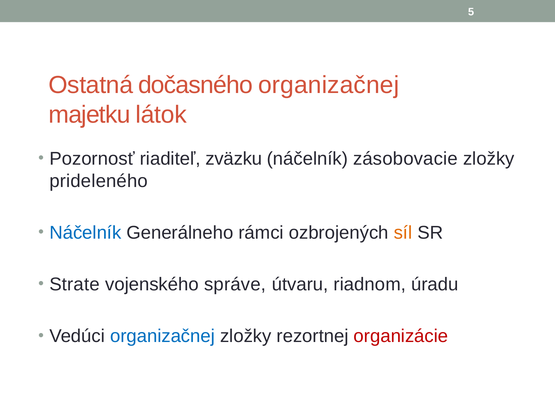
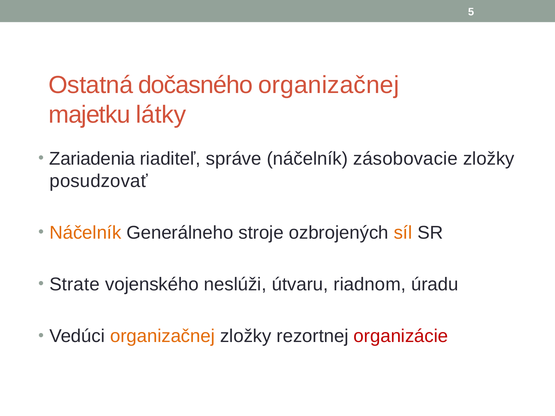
látok: látok -> látky (161, 115)
Pozornosť: Pozornosť -> Zariadenia (92, 159)
zväzku: zväzku -> správe (234, 159)
prideleného: prideleného -> posudzovať (99, 181)
Náčelník colour: blue -> orange (85, 233)
rámci: rámci -> stroje (261, 233)
správe: správe -> neslúži (235, 285)
organizačnej colour: blue -> orange (162, 336)
